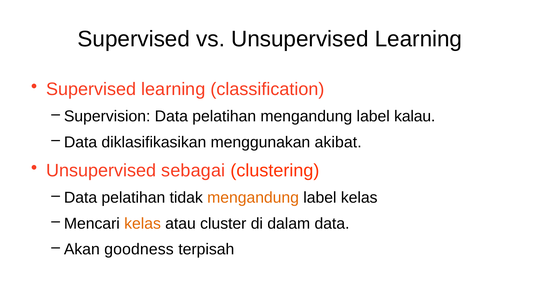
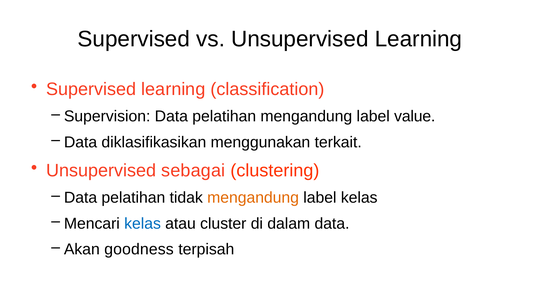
kalau: kalau -> value (415, 116)
akibat: akibat -> terkait (338, 142)
kelas colour: orange -> blue (143, 223)
